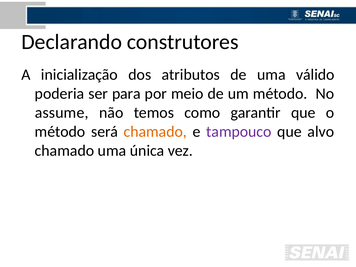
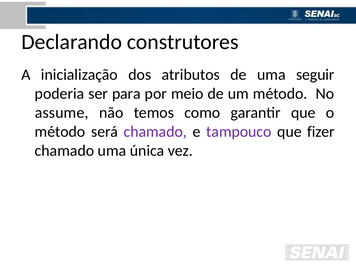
válido: válido -> seguir (315, 75)
chamado colour: orange -> purple (155, 132)
alvo: alvo -> fizer (321, 132)
